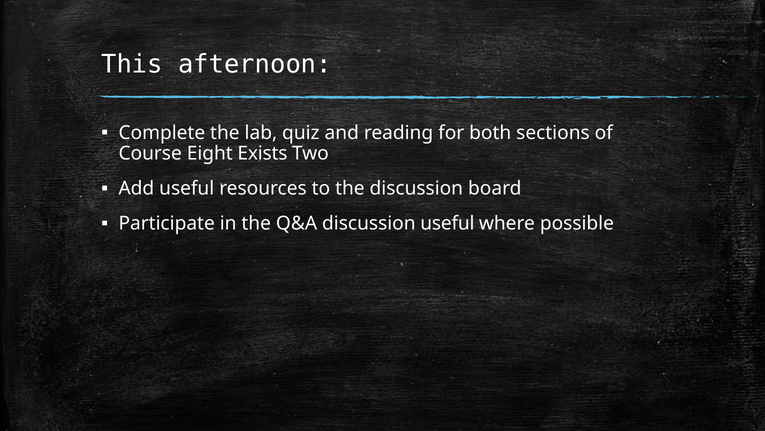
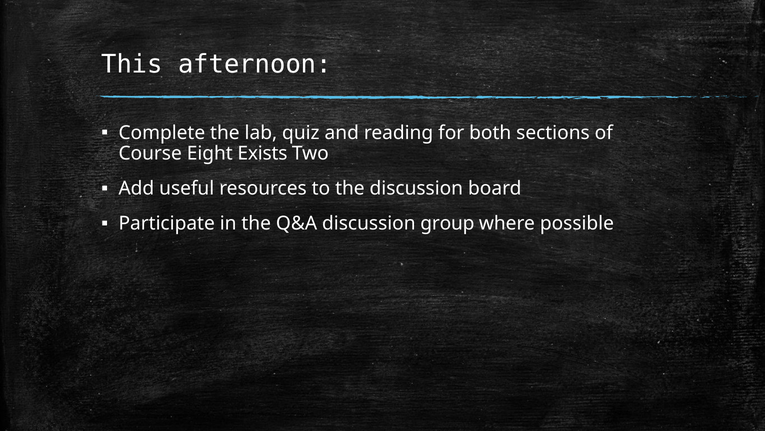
discussion useful: useful -> group (447, 223)
